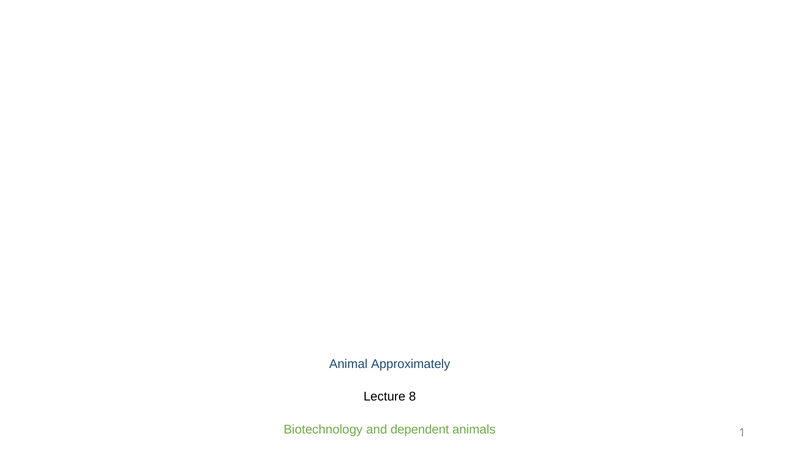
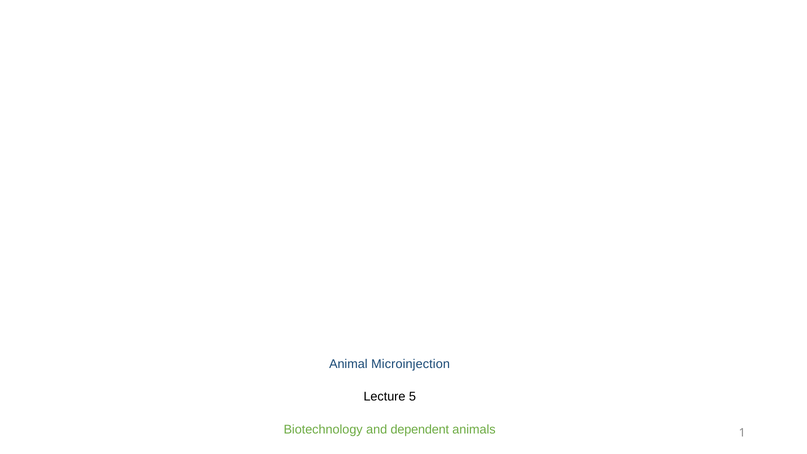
Approximately: Approximately -> Microinjection (411, 364)
8: 8 -> 5 (412, 397)
